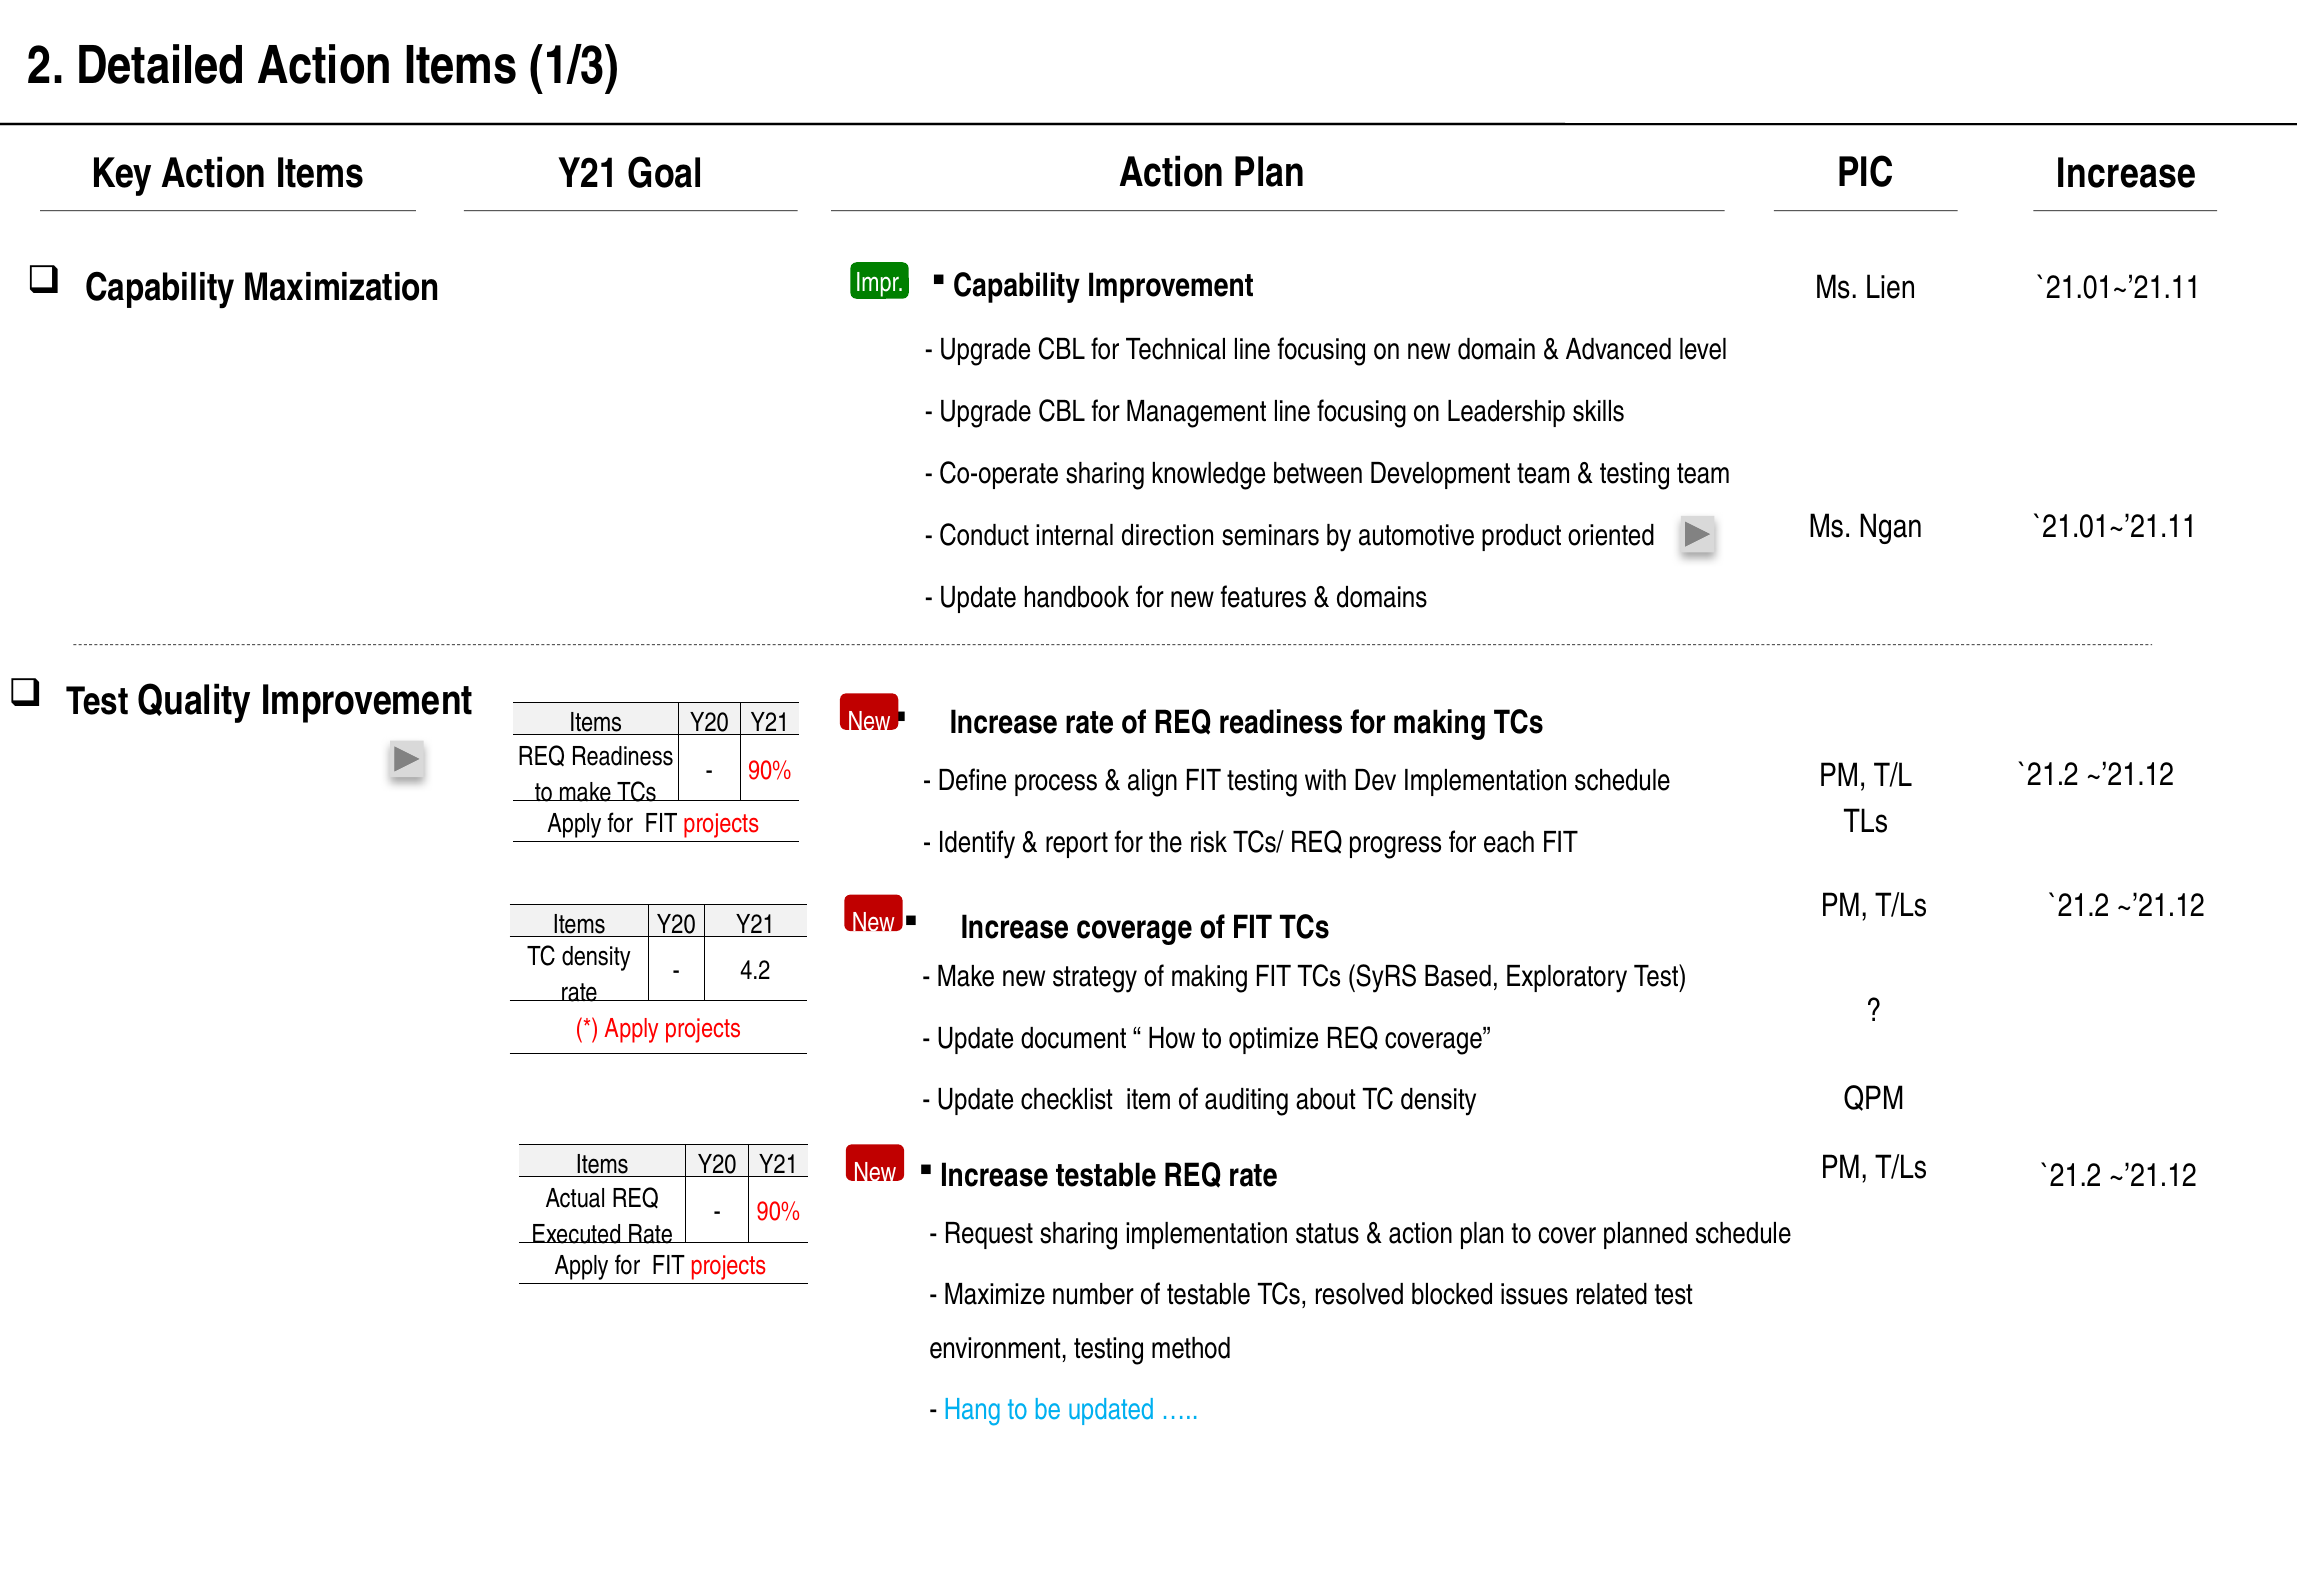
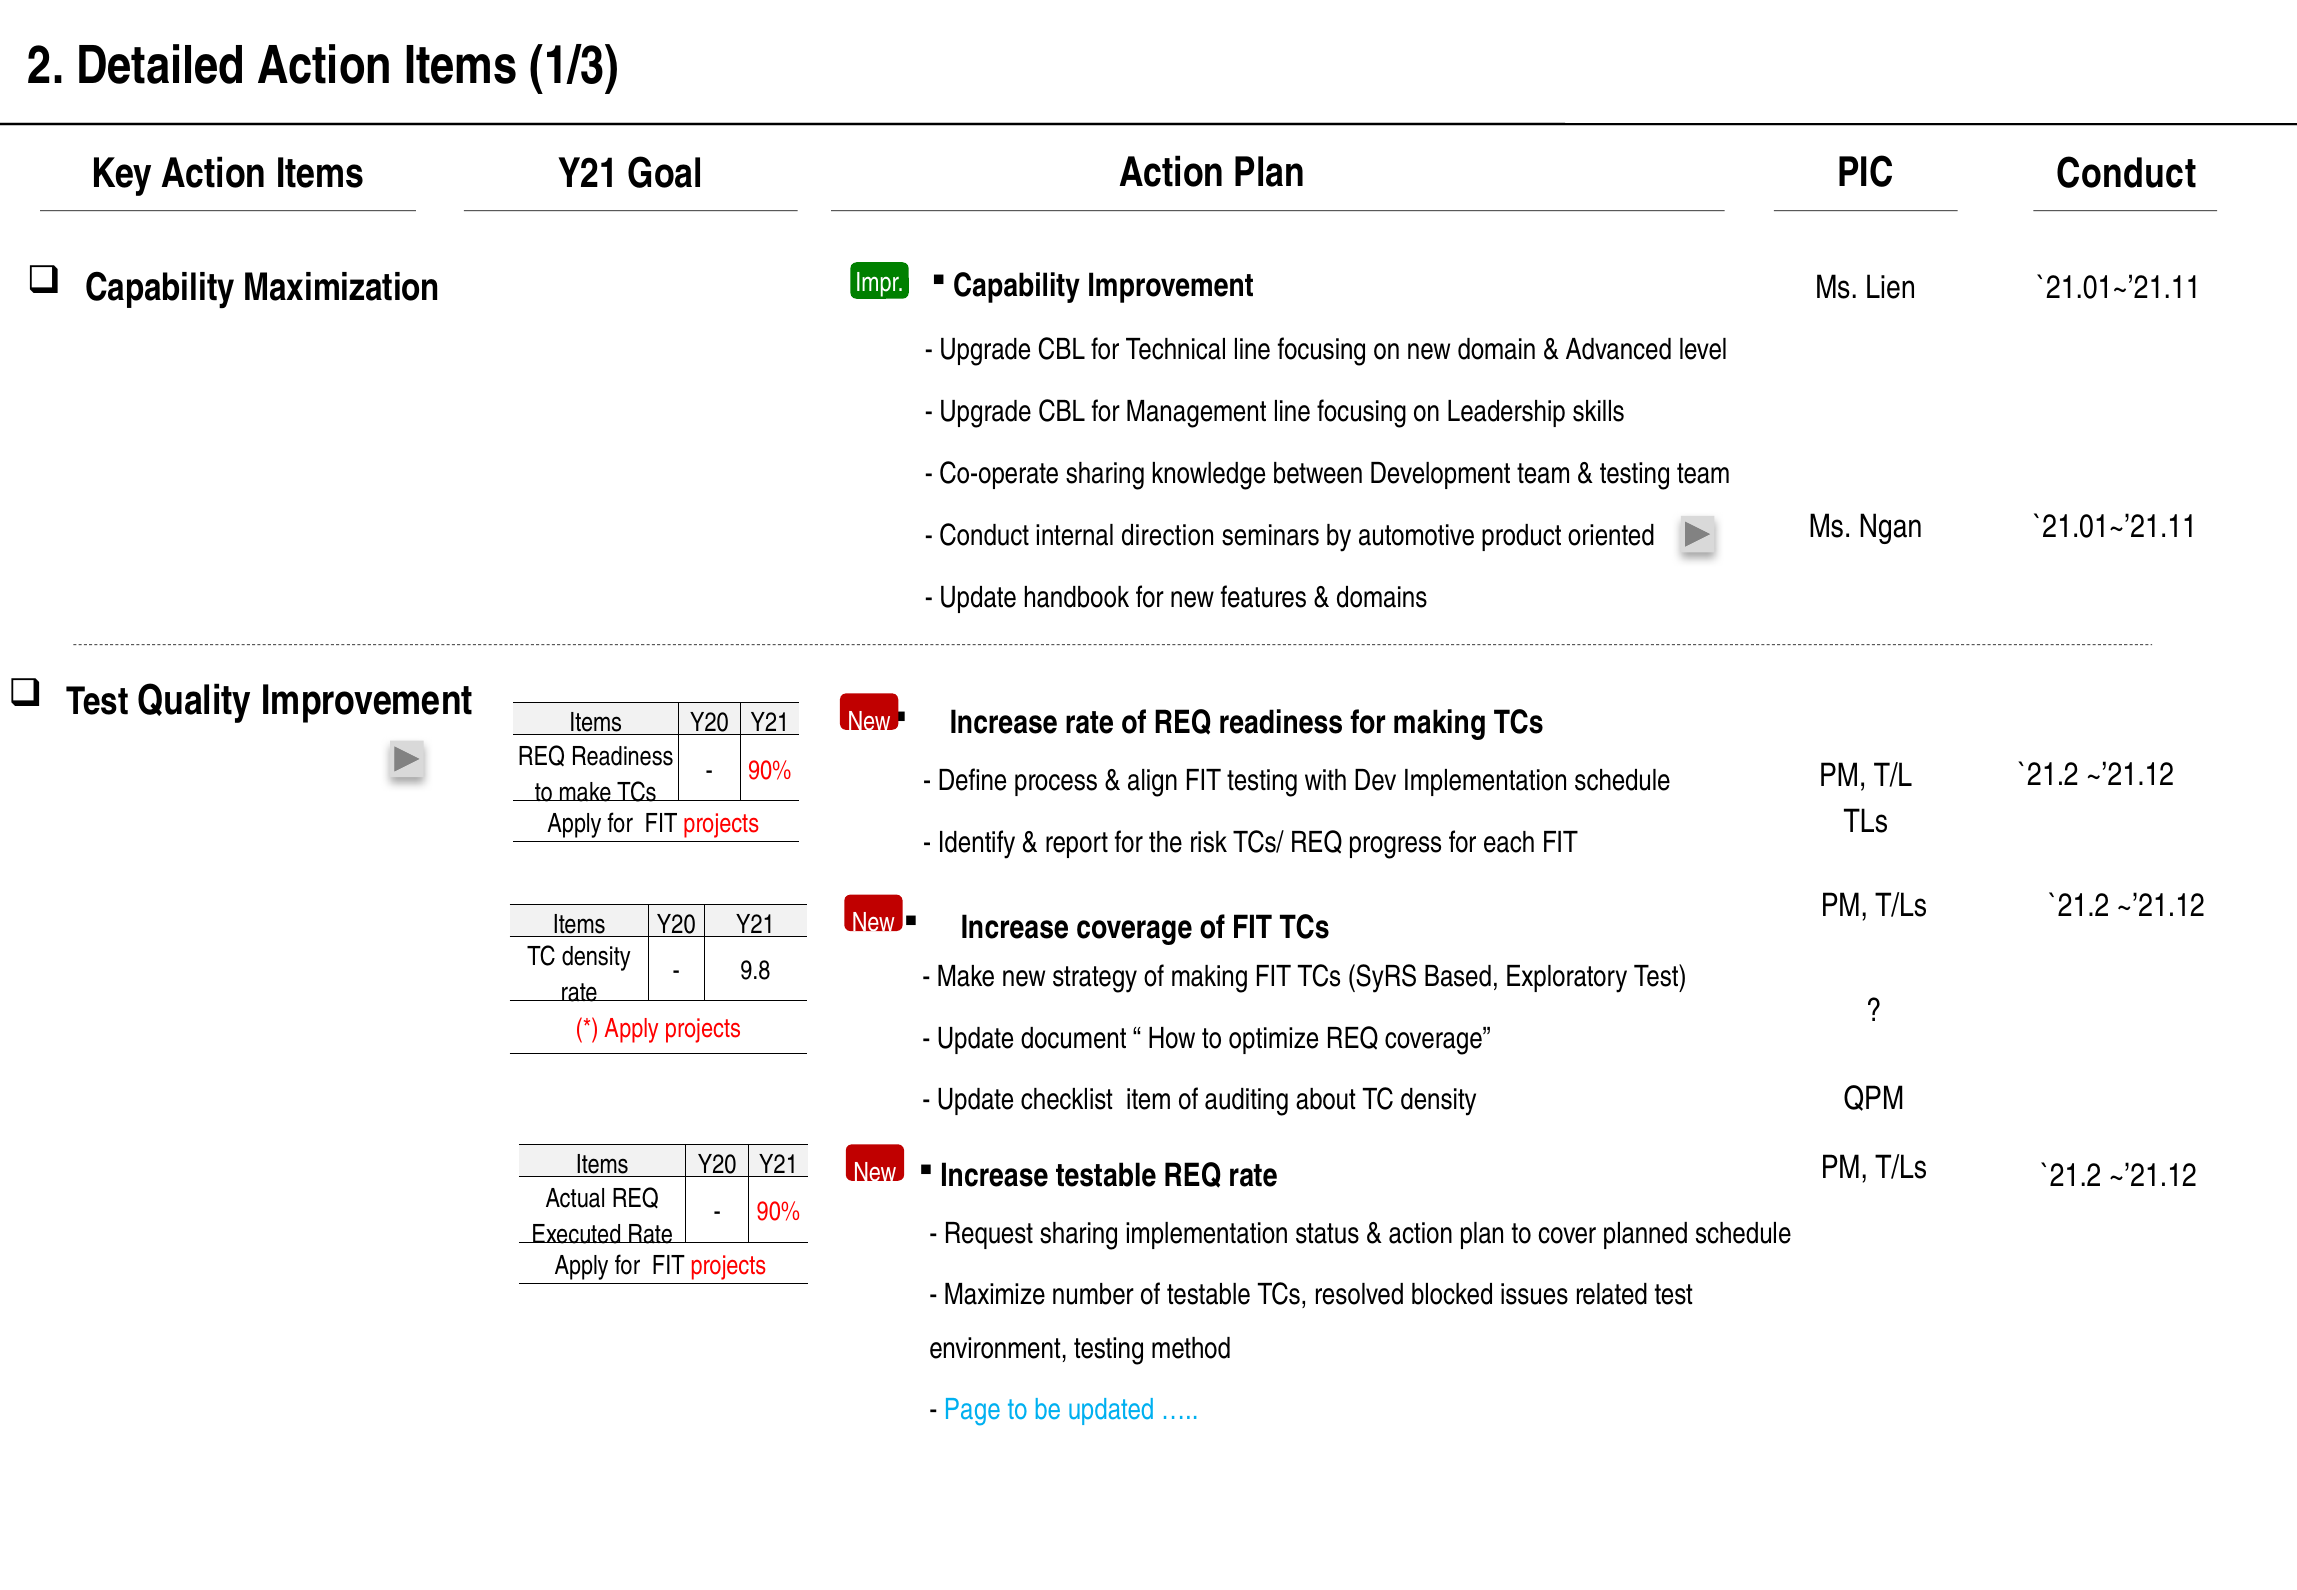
PIC Increase: Increase -> Conduct (2126, 174)
4.2: 4.2 -> 9.8 (755, 971)
Hang: Hang -> Page (972, 1410)
